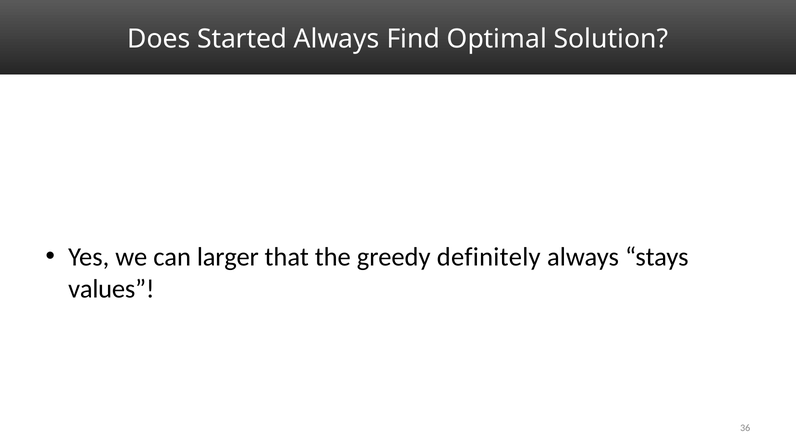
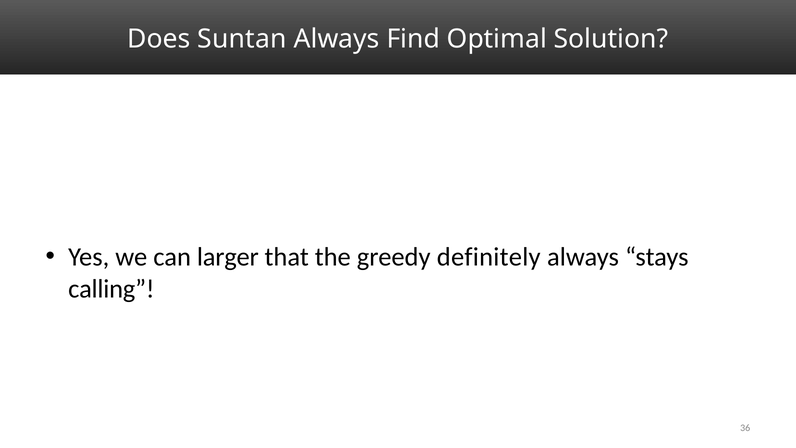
Started: Started -> Suntan (242, 39)
values: values -> calling (111, 289)
